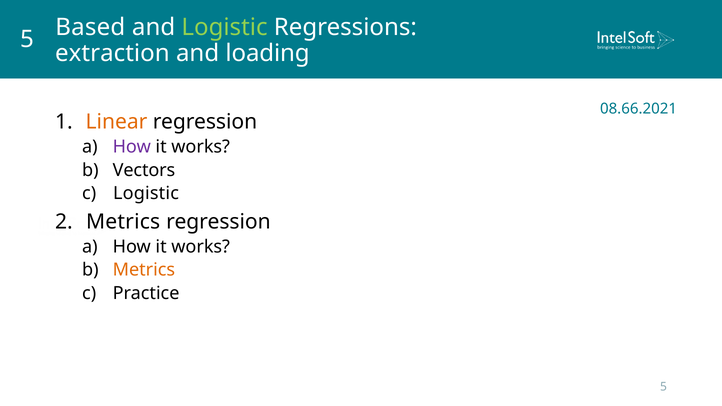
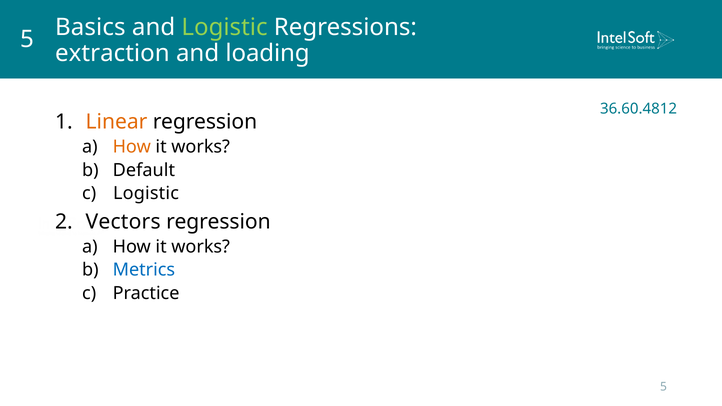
Based: Based -> Basics (90, 27)
08.66.2021: 08.66.2021 -> 36.60.4812 (639, 109)
How colour: purple -> orange (132, 147)
Vectors: Vectors -> Default (144, 170)
Metrics: Metrics -> Vectors (123, 222)
Metrics colour: orange -> blue (144, 270)
